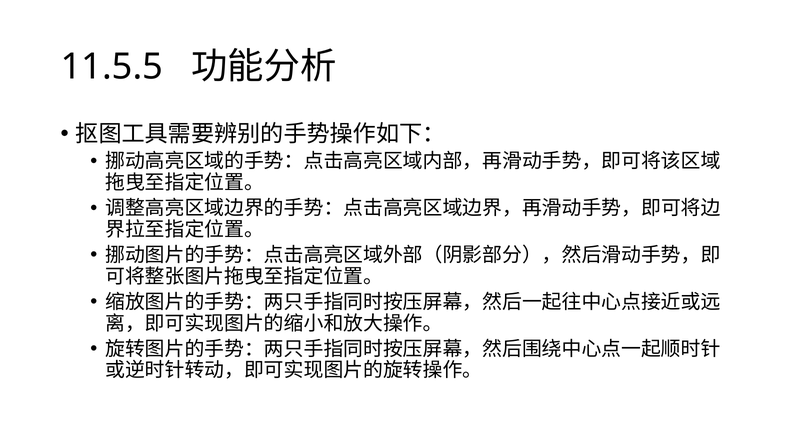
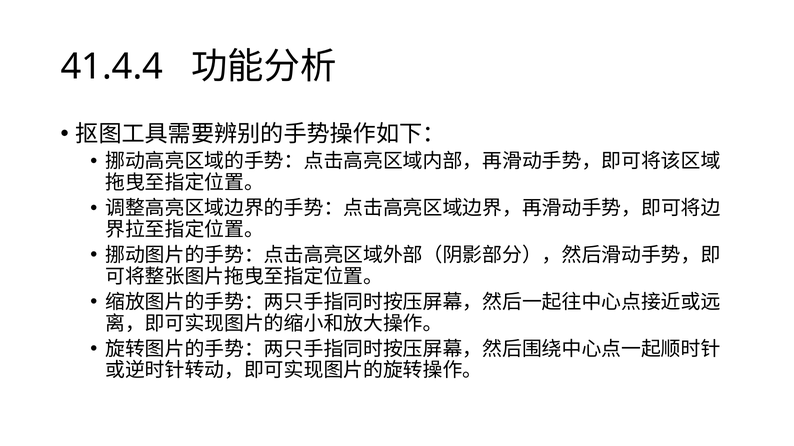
11.5.5: 11.5.5 -> 41.4.4 (112, 67)
